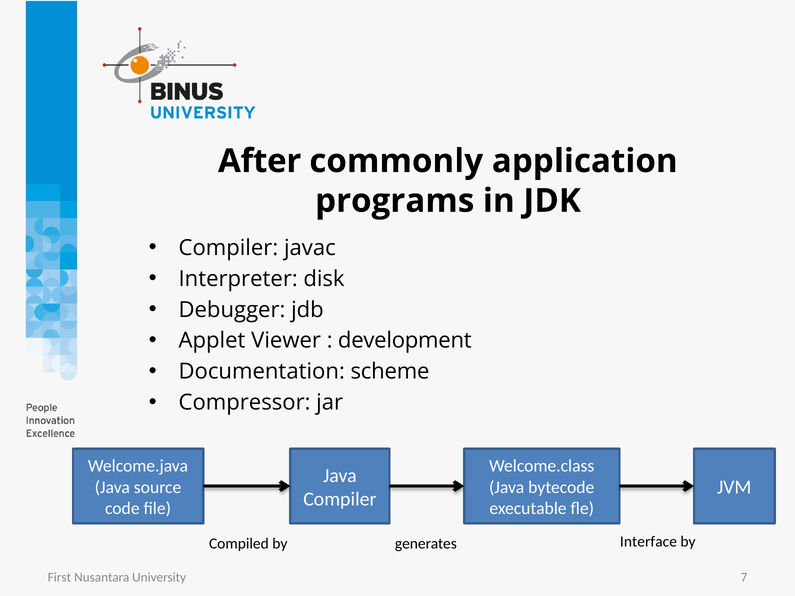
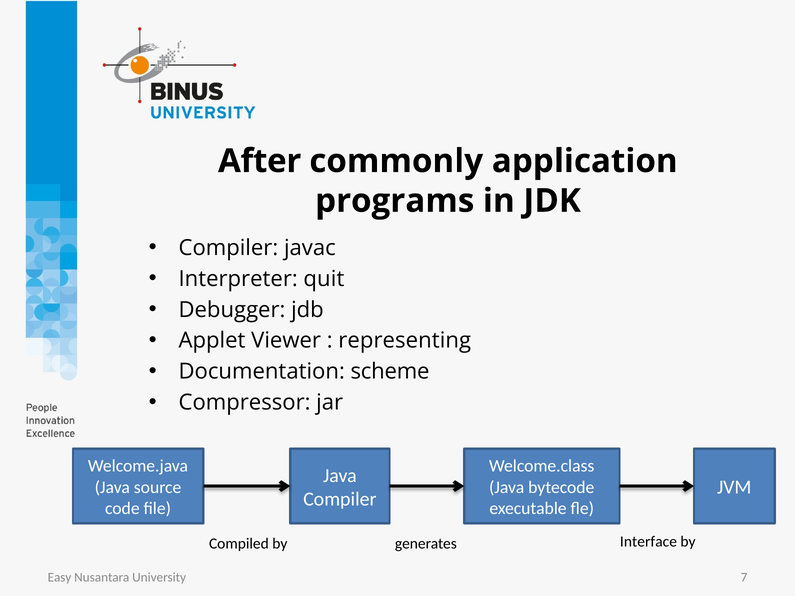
disk: disk -> quit (324, 279)
development: development -> representing (405, 341)
First: First -> Easy (59, 578)
